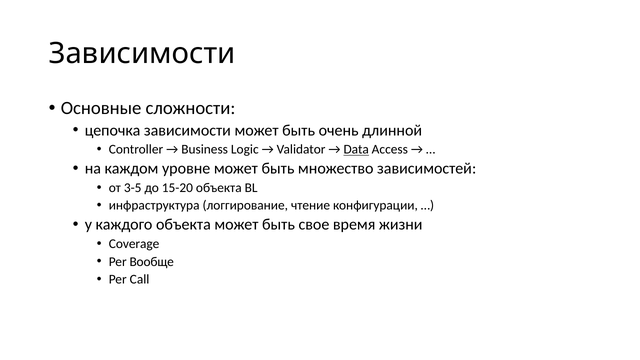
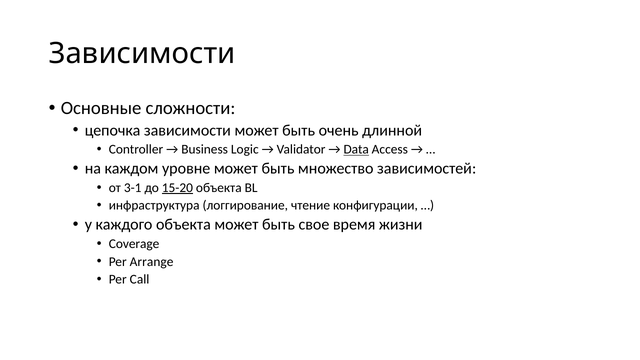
3-5: 3-5 -> 3-1 (133, 188)
15-20 underline: none -> present (177, 188)
Вообще: Вообще -> Arrange (152, 262)
